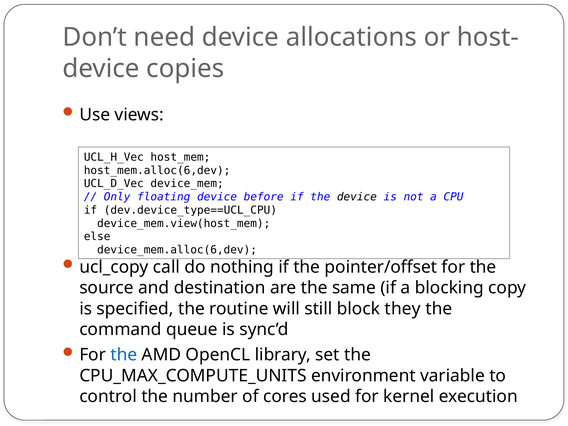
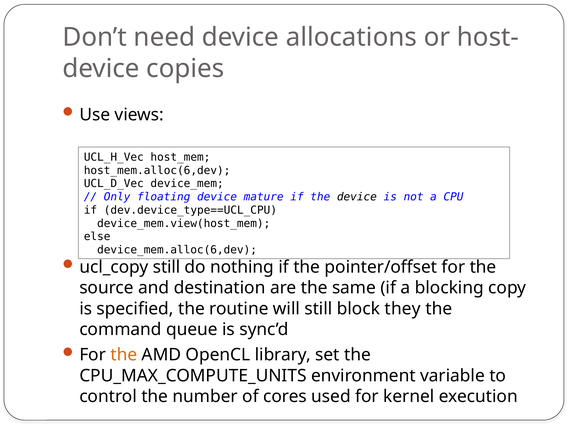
before: before -> mature (264, 197)
ucl_copy call: call -> still (167, 267)
the colour: blue -> orange (124, 355)
